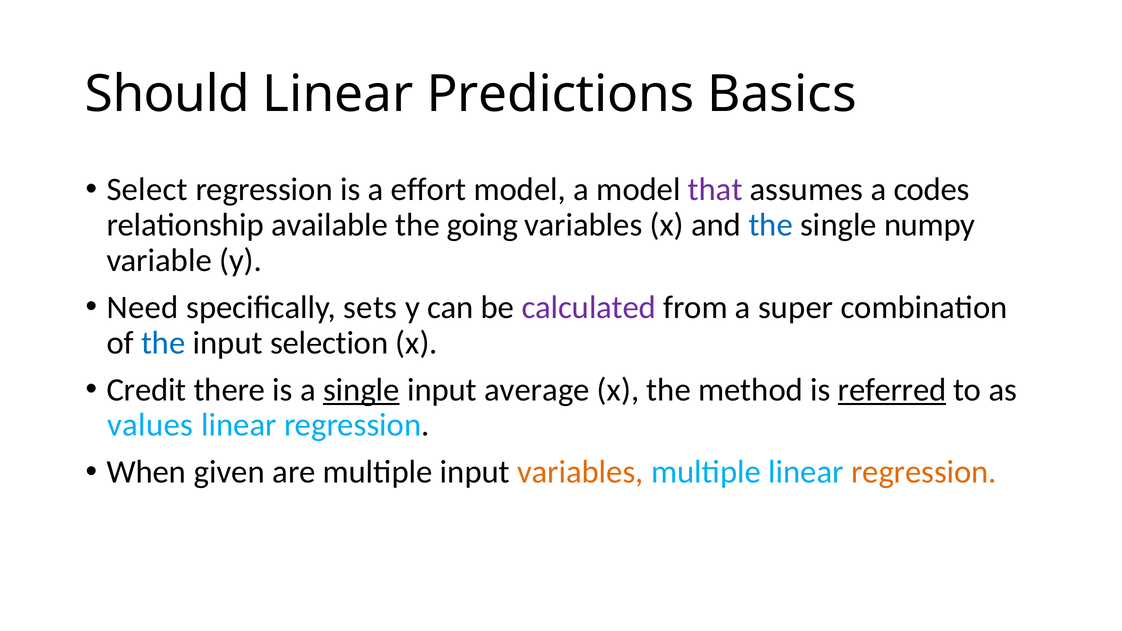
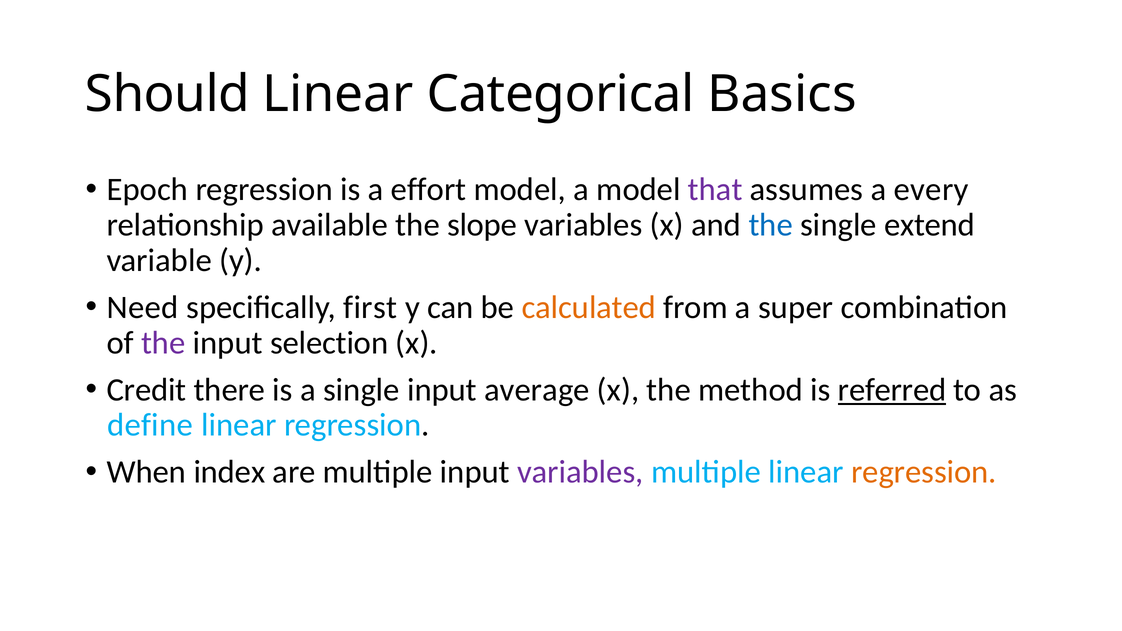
Predictions: Predictions -> Categorical (561, 94)
Select: Select -> Epoch (147, 190)
codes: codes -> every (931, 190)
going: going -> slope (482, 225)
numpy: numpy -> extend (930, 225)
sets: sets -> first (370, 307)
calculated colour: purple -> orange (589, 307)
the colour: blue -> purple (163, 343)
single underline: present -> none (361, 390)
values: values -> define (150, 425)
given: given -> index (229, 472)
variables colour: orange -> purple (580, 472)
